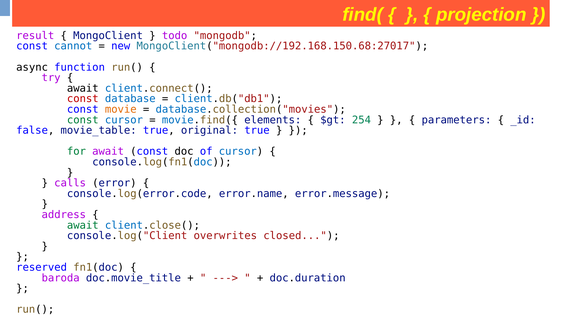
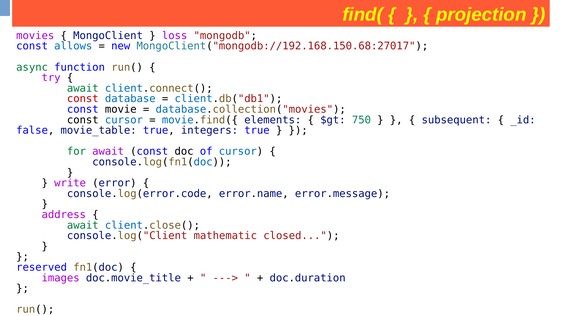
result: result -> movies (35, 36)
todo: todo -> loss (175, 36)
cannot: cannot -> allows (73, 46)
async colour: black -> green (32, 67)
await colour: black -> green (83, 88)
movie colour: orange -> black (121, 109)
const colour: green -> black (83, 120)
254: 254 -> 750 (361, 120)
parameters: parameters -> subsequent (456, 120)
original: original -> integers (209, 130)
calls: calls -> write (70, 183)
overwrites: overwrites -> mathematic (225, 236)
baroda: baroda -> images (61, 278)
